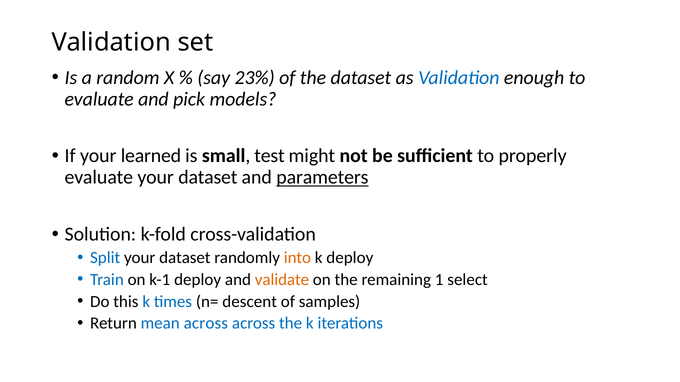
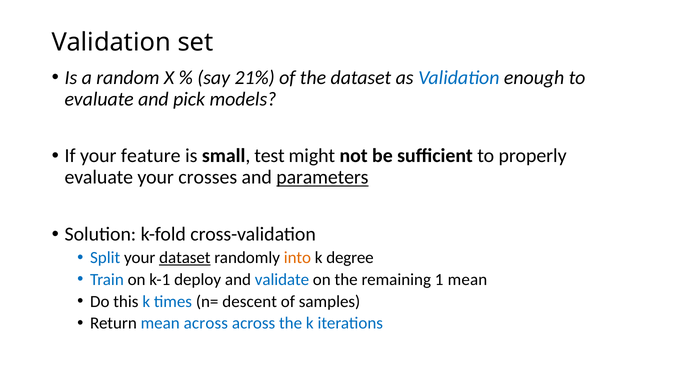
23%: 23% -> 21% (255, 78)
learned: learned -> feature (151, 156)
evaluate your dataset: dataset -> crosses (208, 178)
dataset underline: none -> present (185, 258)
k deploy: deploy -> degree (350, 258)
validate colour: orange -> blue (282, 280)
1 select: select -> mean (467, 280)
